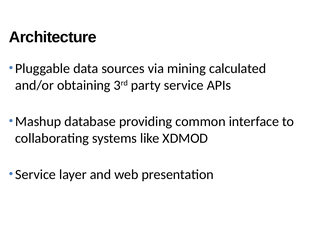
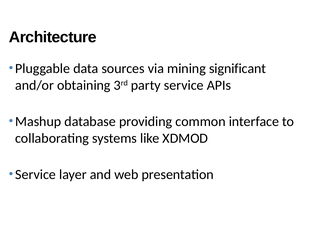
calculated: calculated -> significant (238, 69)
